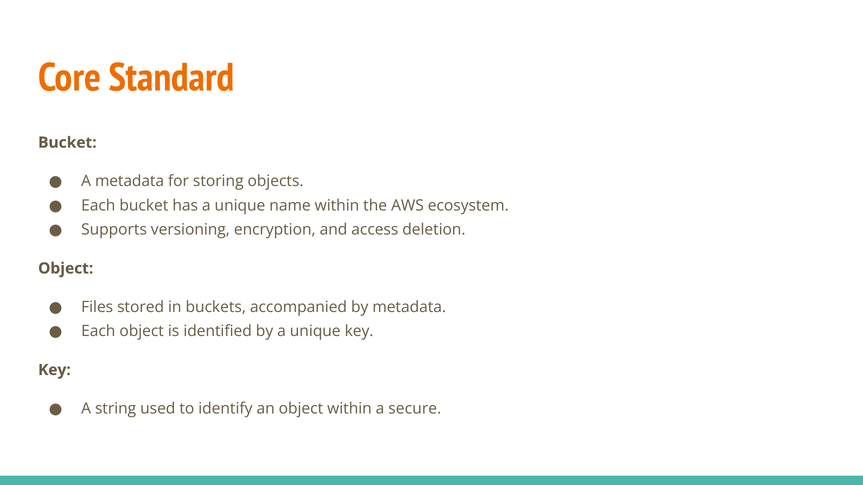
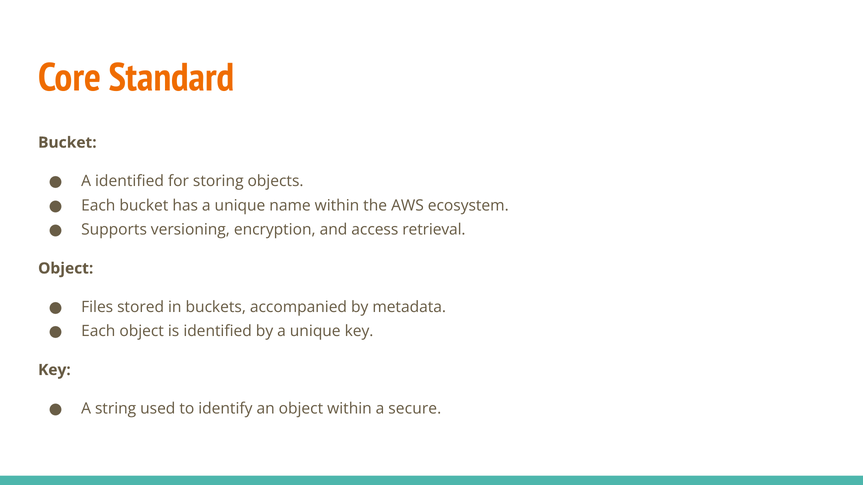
A metadata: metadata -> identified (129, 181)
deletion: deletion -> retrieval (434, 230)
